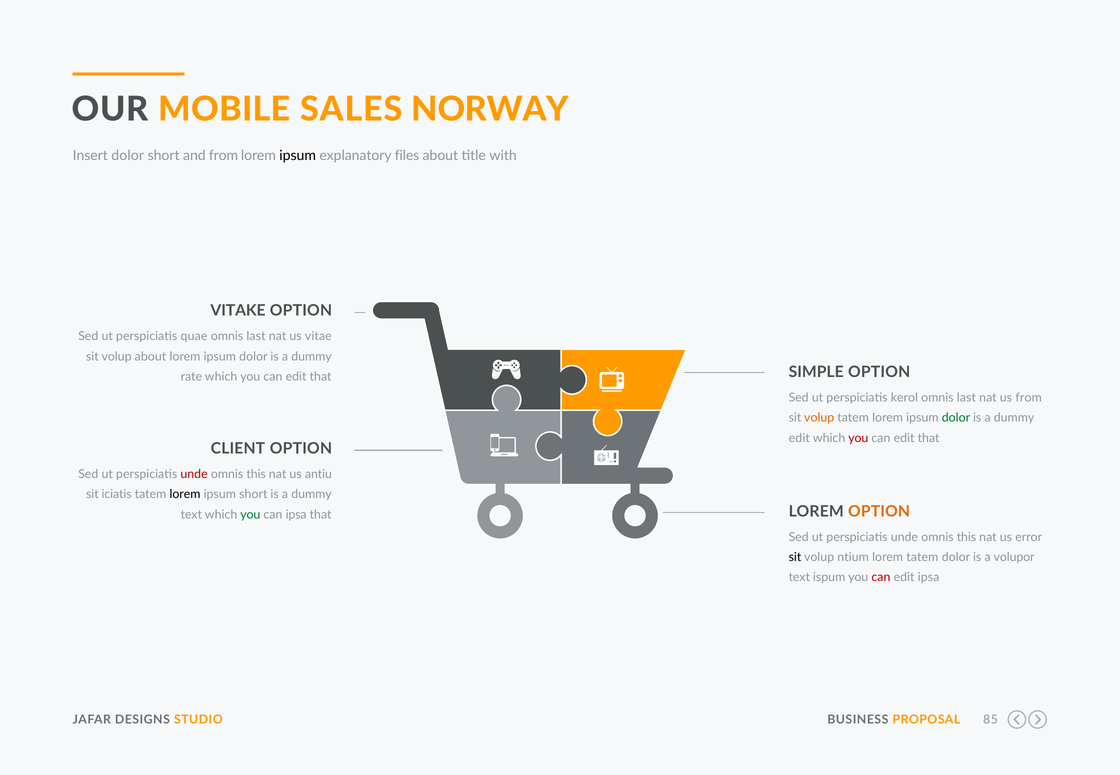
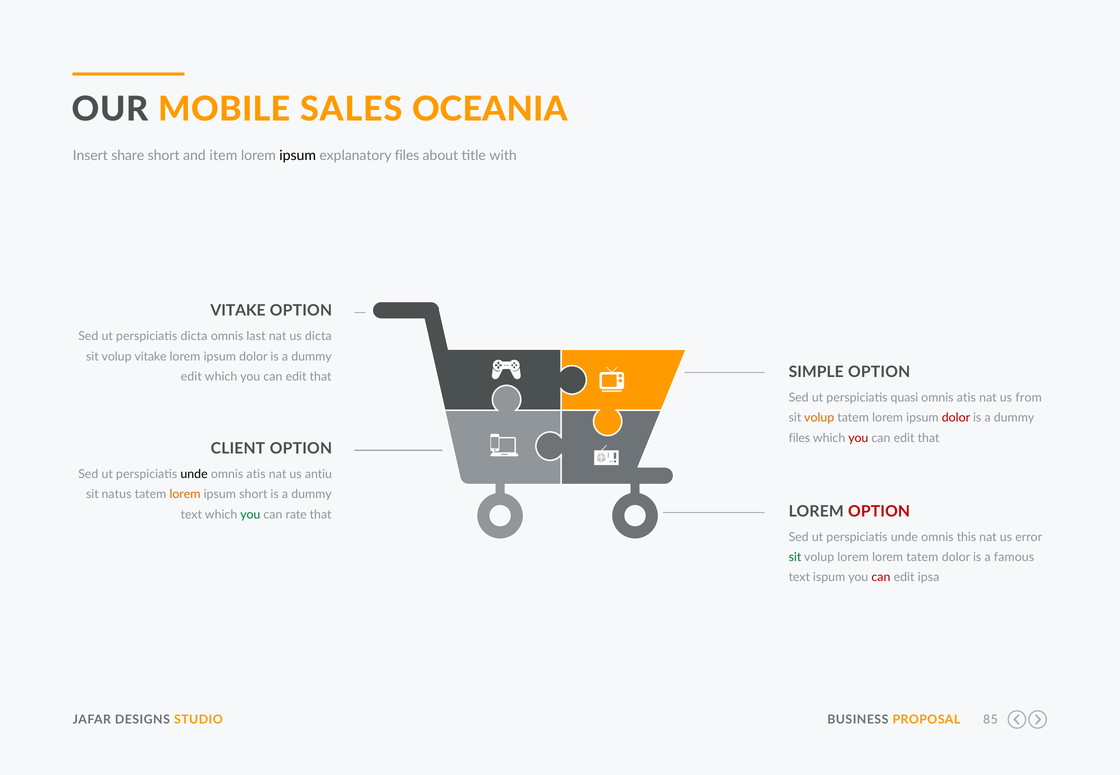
NORWAY: NORWAY -> OCEANIA (490, 110)
Insert dolor: dolor -> share (128, 156)
and from: from -> item (223, 156)
perspiciatis quae: quae -> dicta (194, 336)
us vitae: vitae -> dicta (318, 336)
volup about: about -> vitake (151, 357)
rate: rate -> edit (191, 377)
kerol: kerol -> quasi (904, 398)
last: last -> atis (966, 398)
dolor colour: green -> red (956, 418)
edit: edit -> files (799, 438)
unde colour: red -> black (194, 474)
this: this -> atis (256, 474)
iciatis: iciatis -> natus (117, 495)
lorem colour: black -> orange (185, 495)
OPTION colour: orange -> red (879, 512)
can ipsa: ipsa -> rate (296, 515)
sit colour: black -> green (795, 557)
volup ntium: ntium -> lorem (853, 557)
volupor: volupor -> famous (1014, 557)
